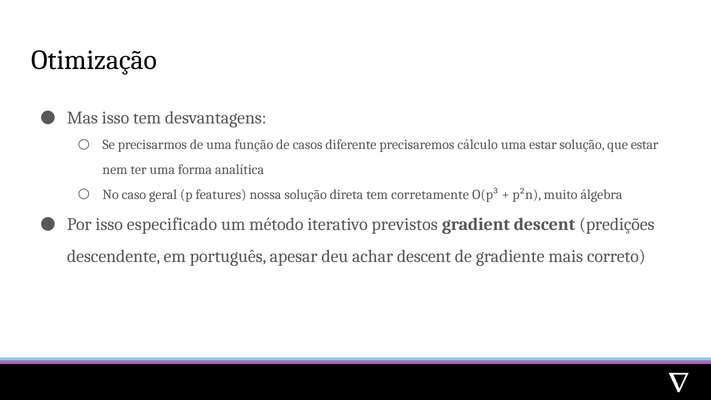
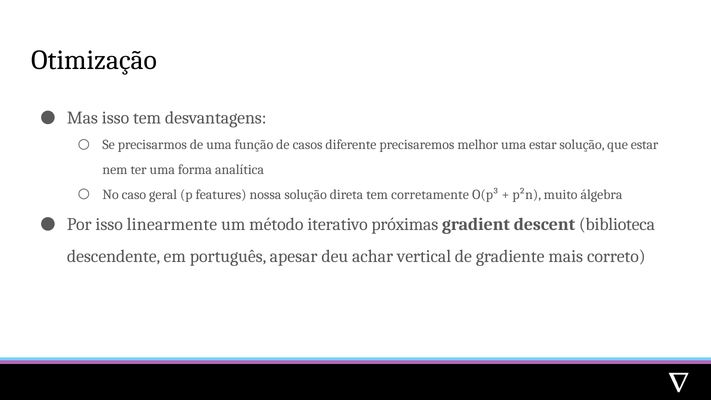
cálculo: cálculo -> melhor (478, 145)
especificado: especificado -> linearmente (172, 224)
previstos: previstos -> próximas (405, 224)
predições: predições -> biblioteca (617, 224)
achar descent: descent -> vertical (424, 256)
